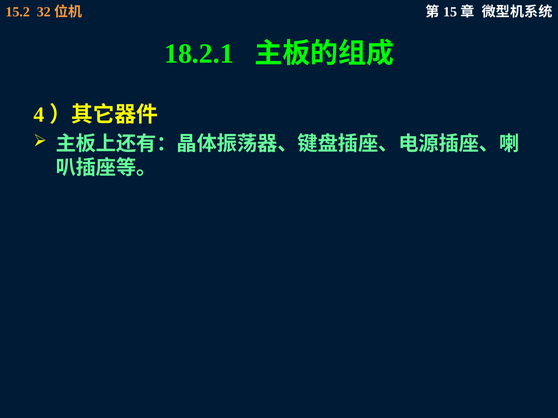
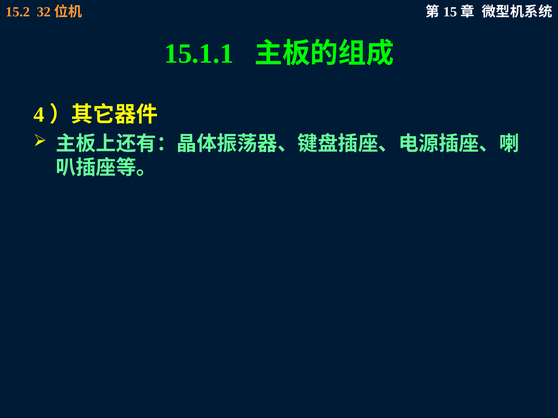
18.2.1: 18.2.1 -> 15.1.1 (199, 54)
